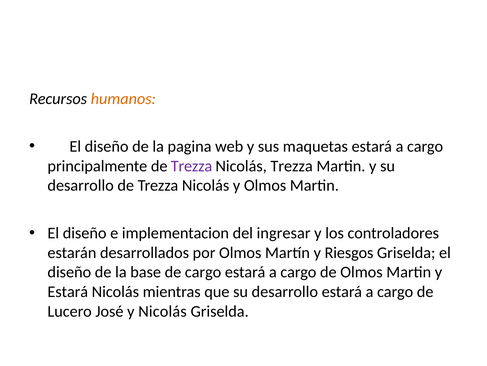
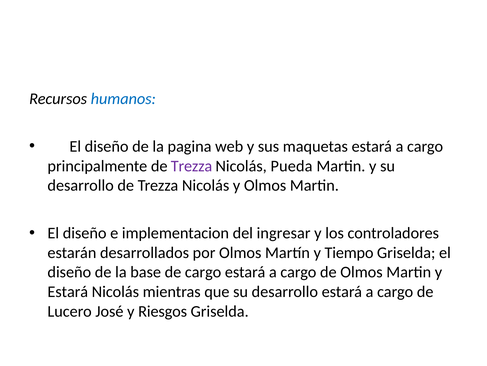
humanos colour: orange -> blue (123, 99)
Nicolás Trezza: Trezza -> Pueda (292, 166)
Riesgos: Riesgos -> Tiempo (349, 252)
y Nicolás: Nicolás -> Riesgos (163, 311)
